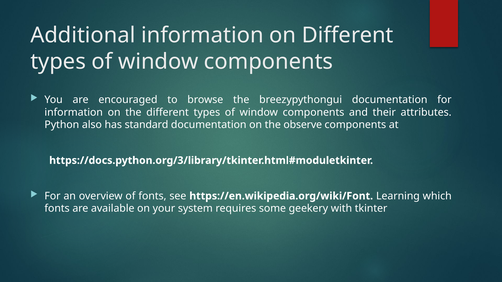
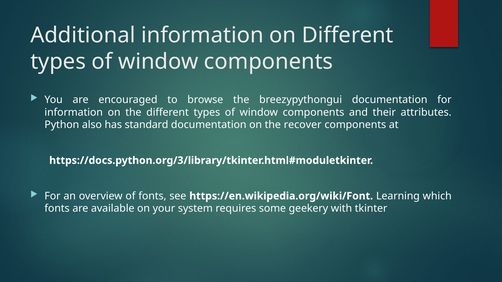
observe: observe -> recover (303, 125)
